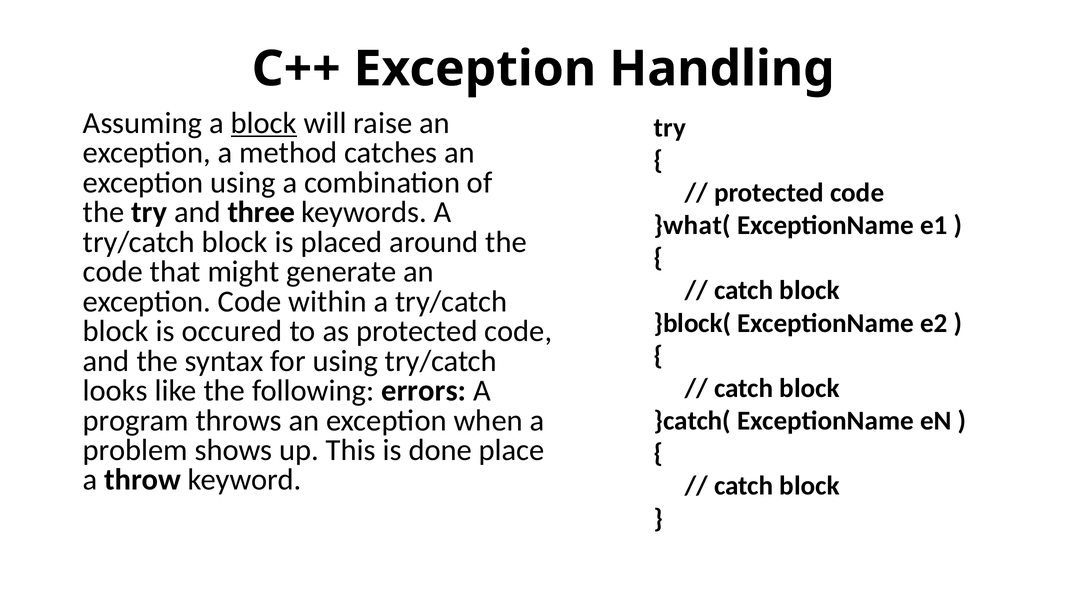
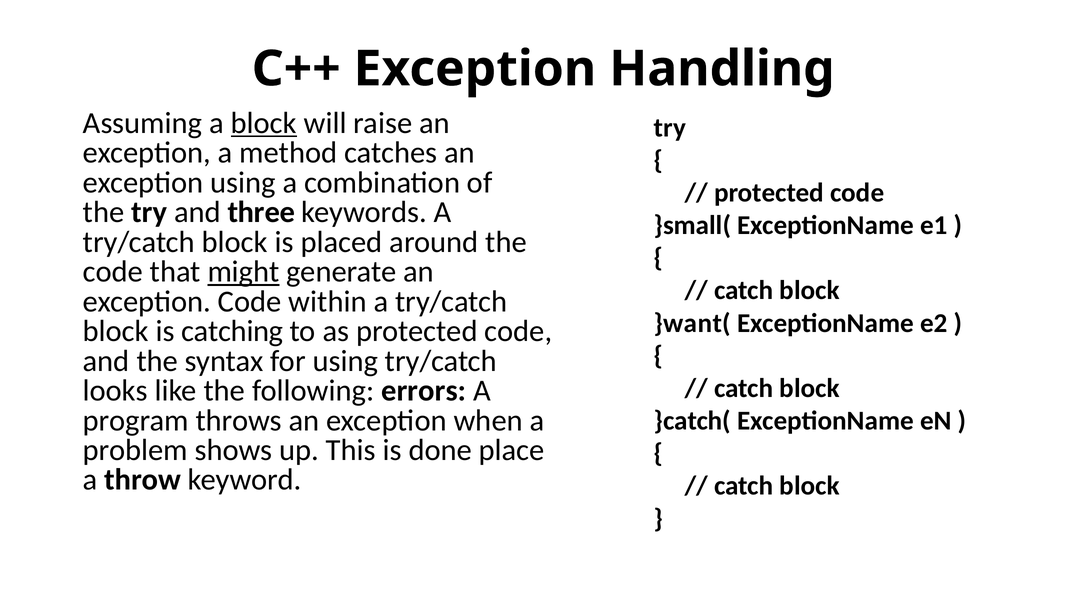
}what(: }what( -> }small( (692, 225)
might underline: none -> present (243, 272)
}block(: }block( -> }want( (692, 323)
occured: occured -> catching (232, 331)
